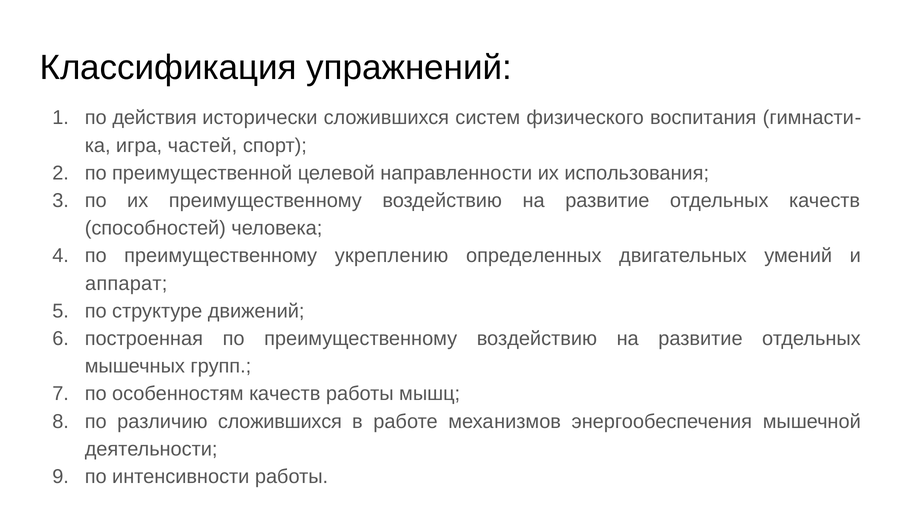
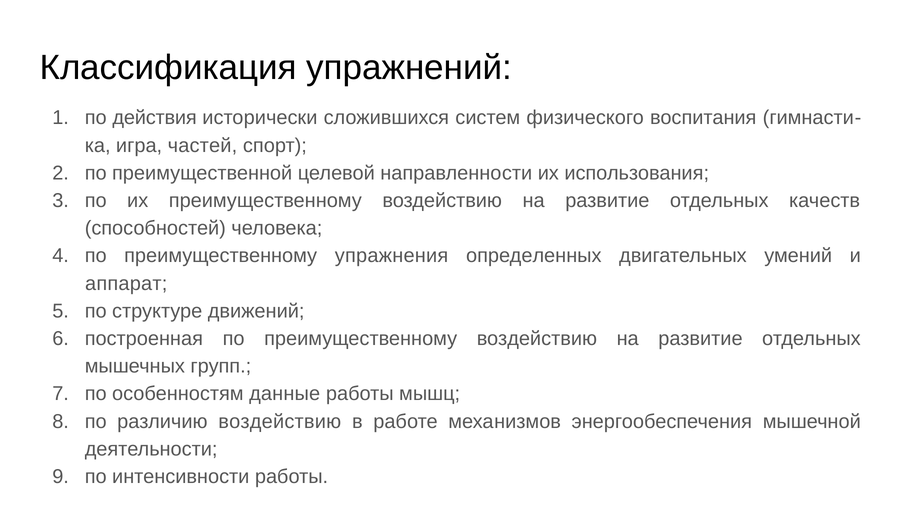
укреплению: укреплению -> упражнения (392, 256)
особенностям качеств: качеств -> данные (285, 394)
различию сложившихся: сложившихся -> воздействию (280, 421)
